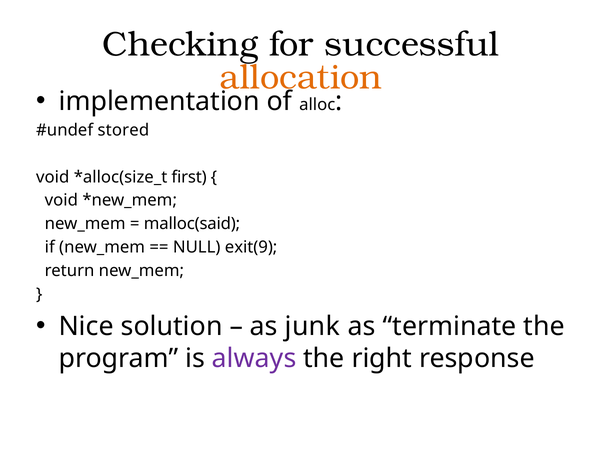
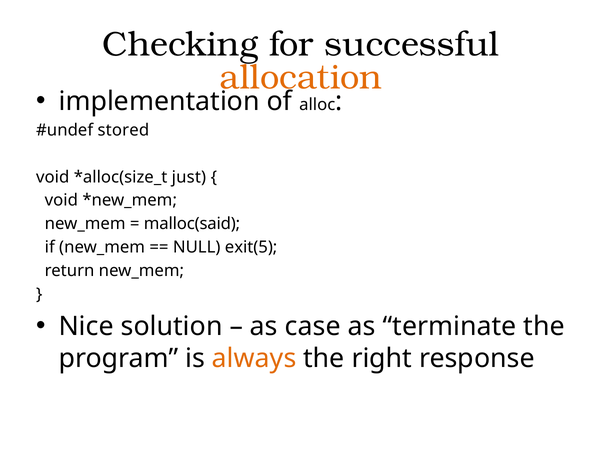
first: first -> just (189, 177)
exit(9: exit(9 -> exit(5 (251, 247)
junk: junk -> case (313, 326)
always colour: purple -> orange (254, 358)
